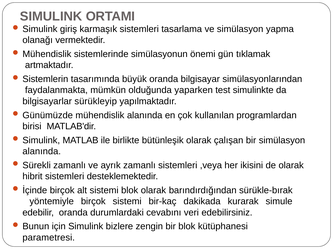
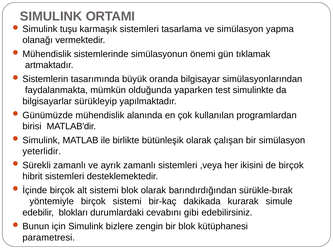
giriş: giriş -> tuşu (69, 29)
alanında: alanında -> yeterlidir (42, 151)
de olarak: olarak -> birçok (291, 165)
edebilir oranda: oranda -> blokları (73, 212)
veri: veri -> gibi (191, 212)
